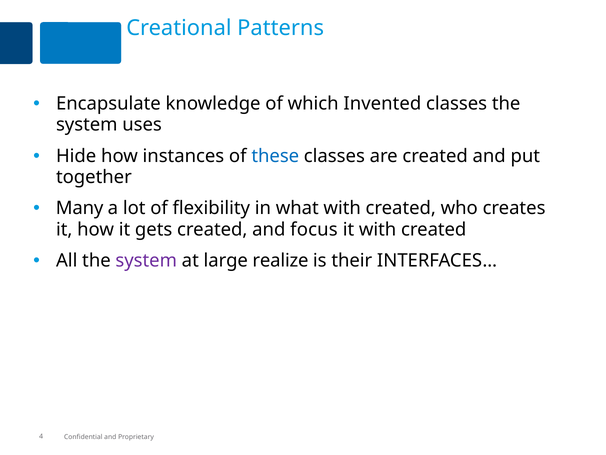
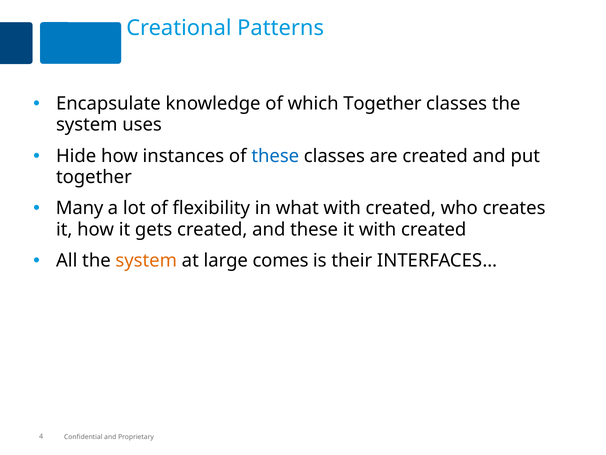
which Invented: Invented -> Together (382, 103)
and focus: focus -> these (314, 229)
system colour: purple -> orange (146, 260)
realize: realize -> comes (281, 260)
